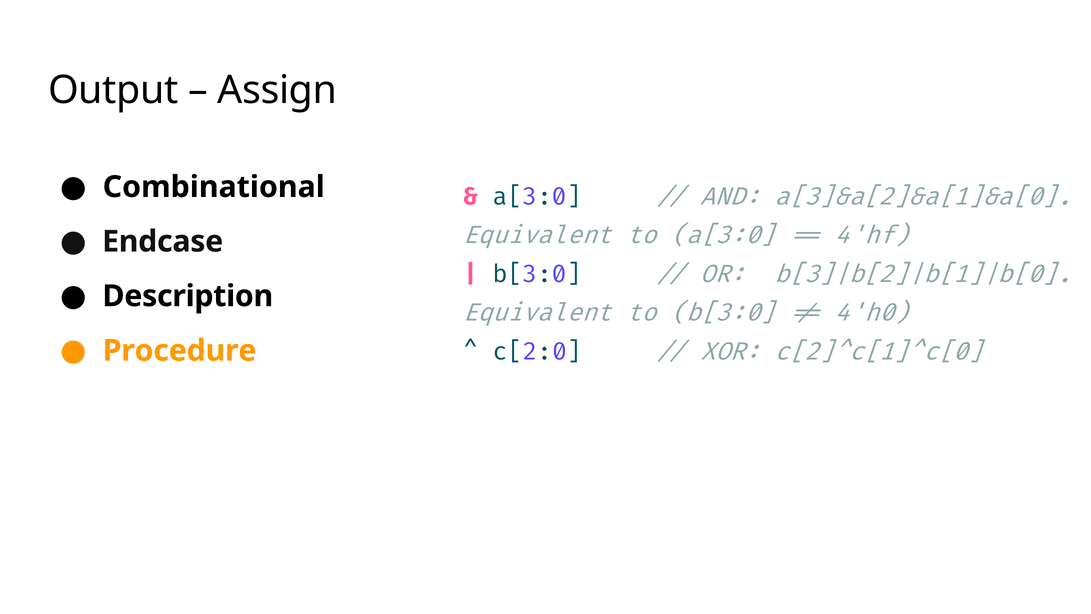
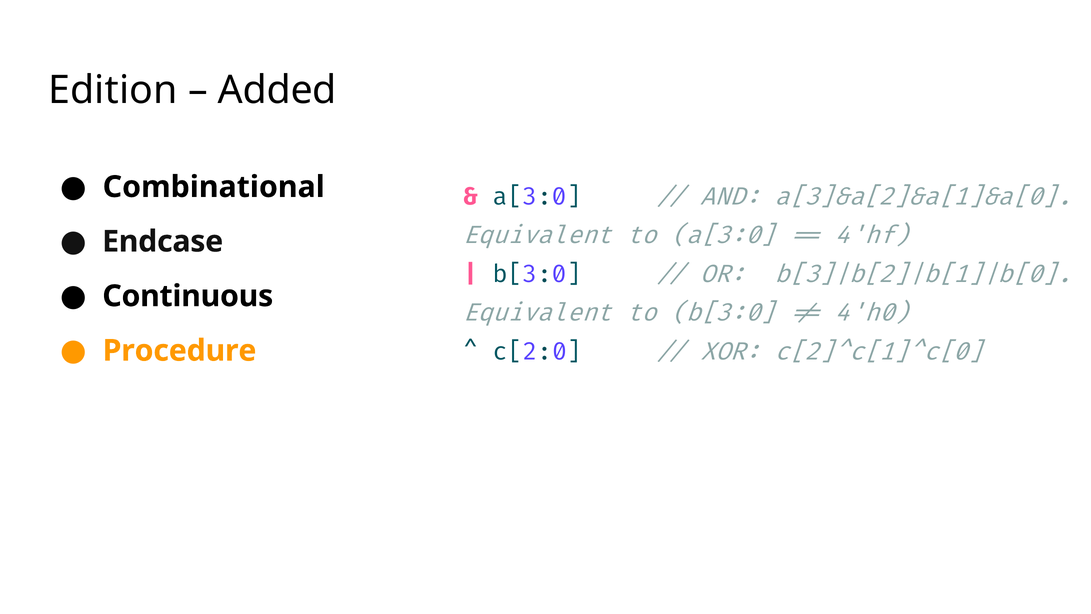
Output: Output -> Edition (113, 90)
Assign: Assign -> Added (277, 90)
Description: Description -> Continuous (188, 296)
